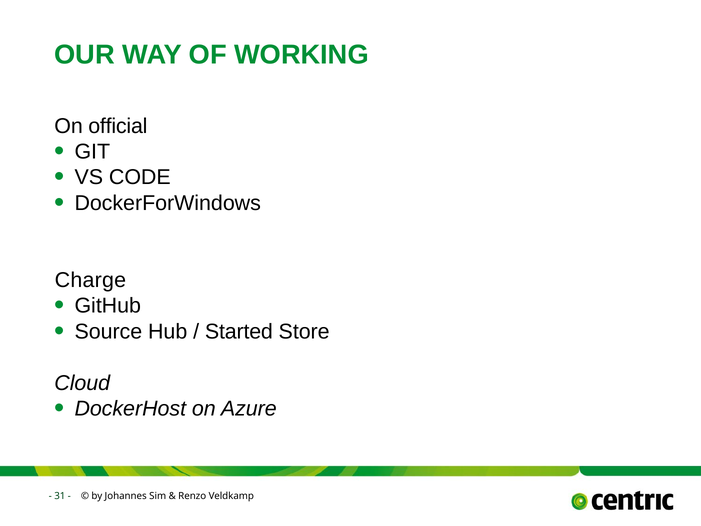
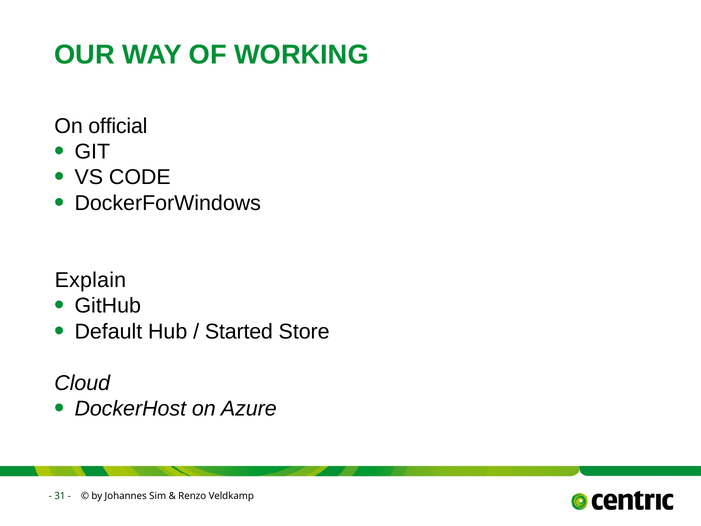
Charge: Charge -> Explain (90, 280)
Source: Source -> Default (108, 331)
